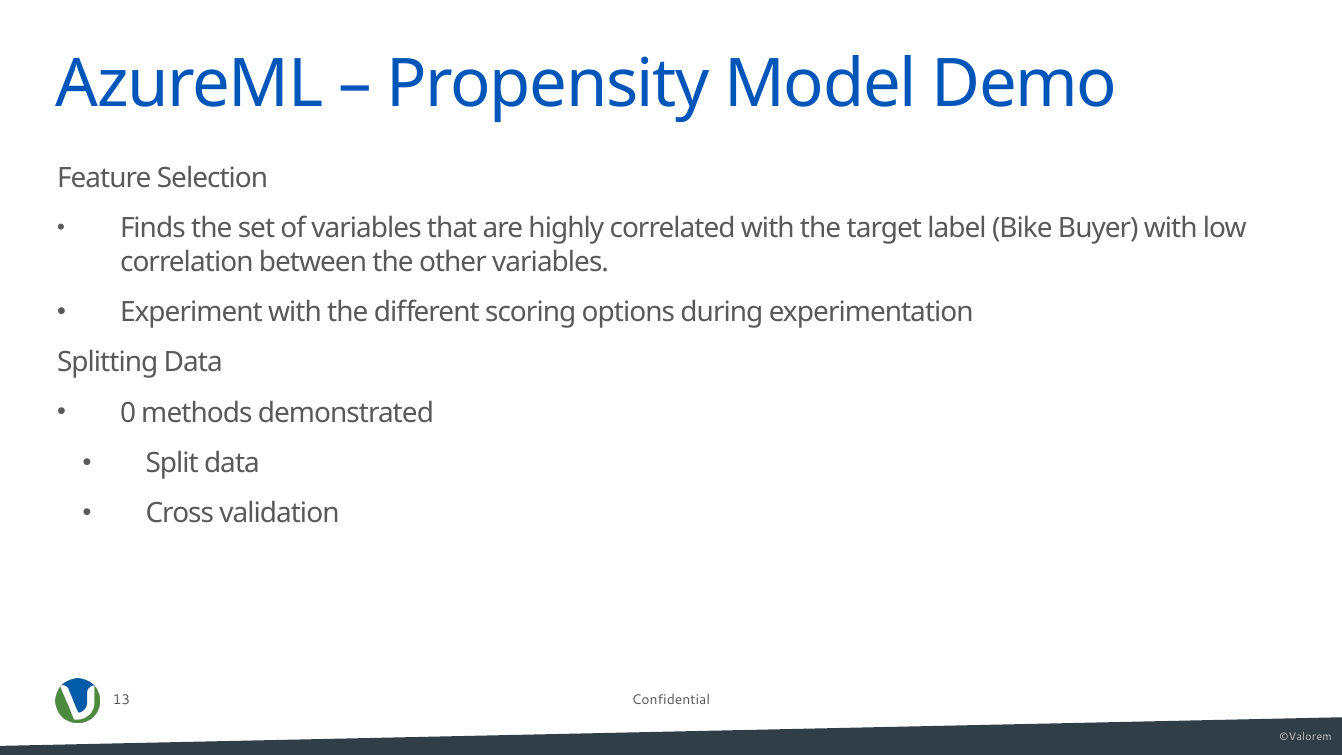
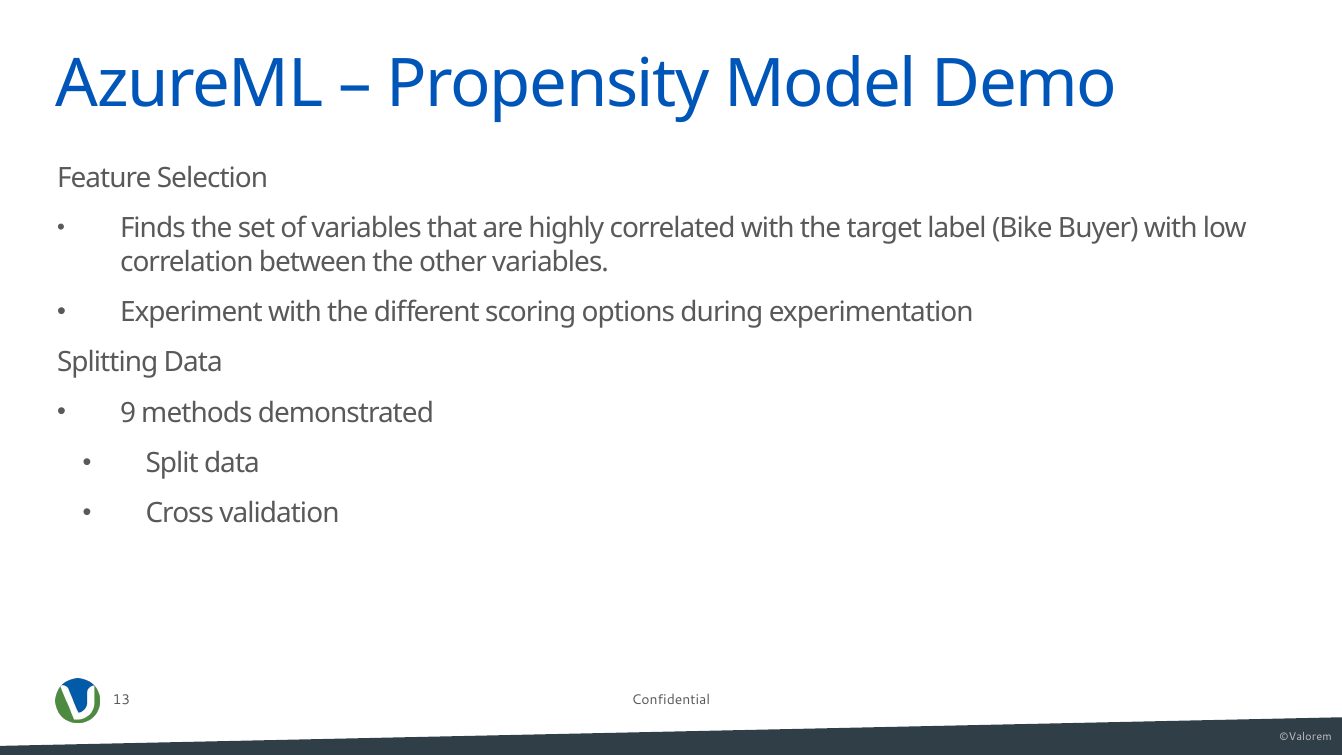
0: 0 -> 9 (128, 413)
